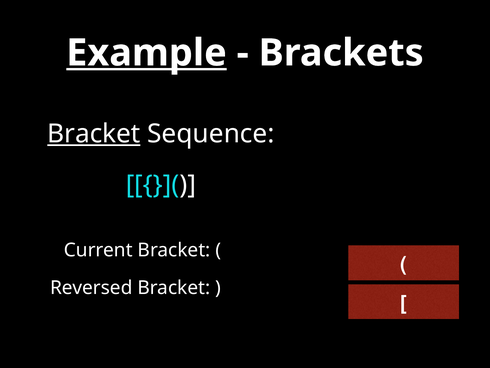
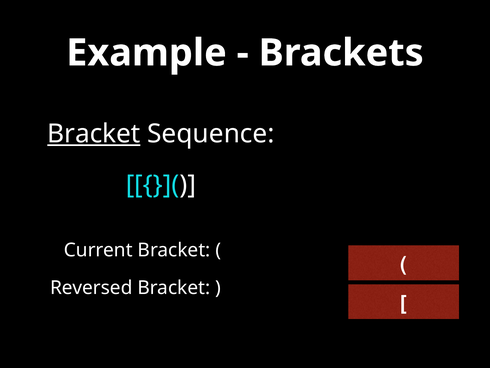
Example underline: present -> none (146, 53)
